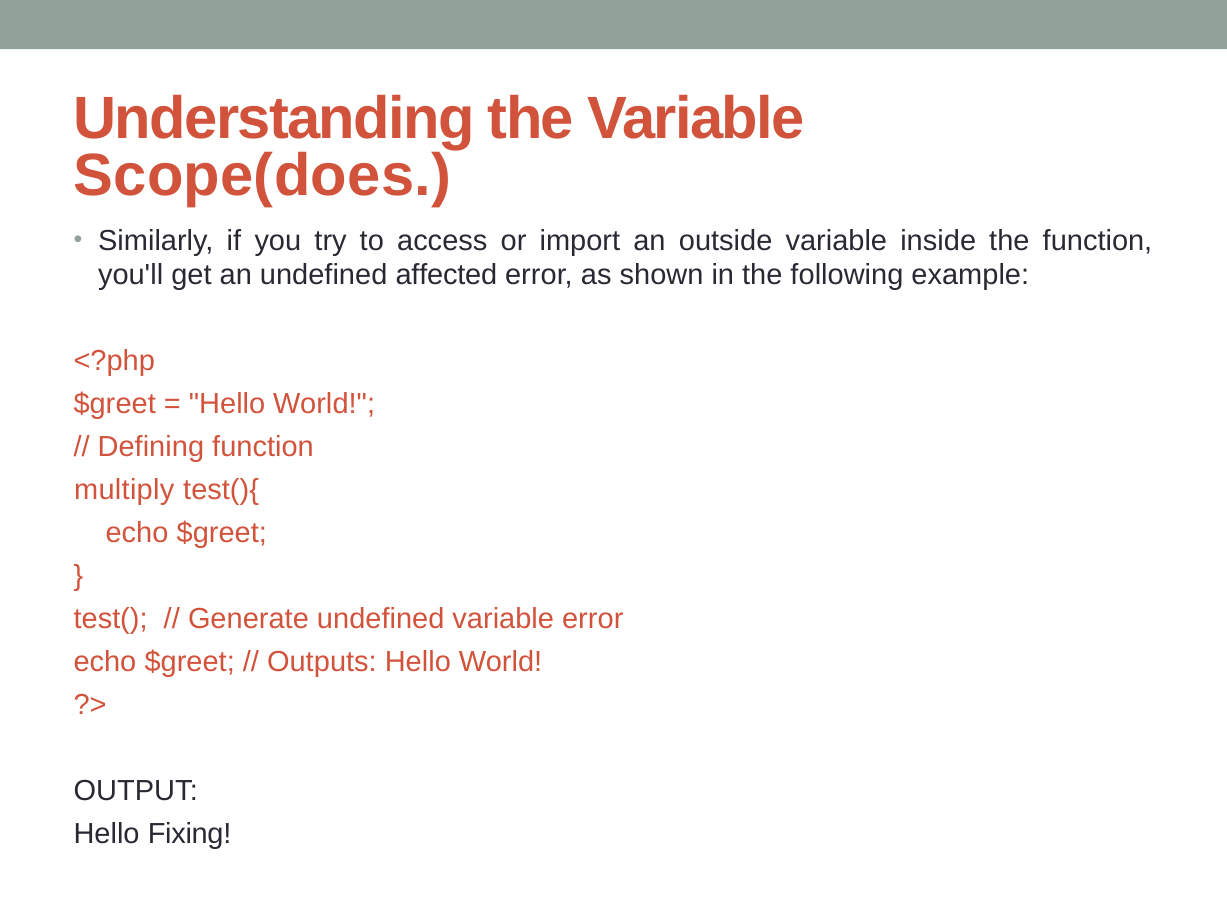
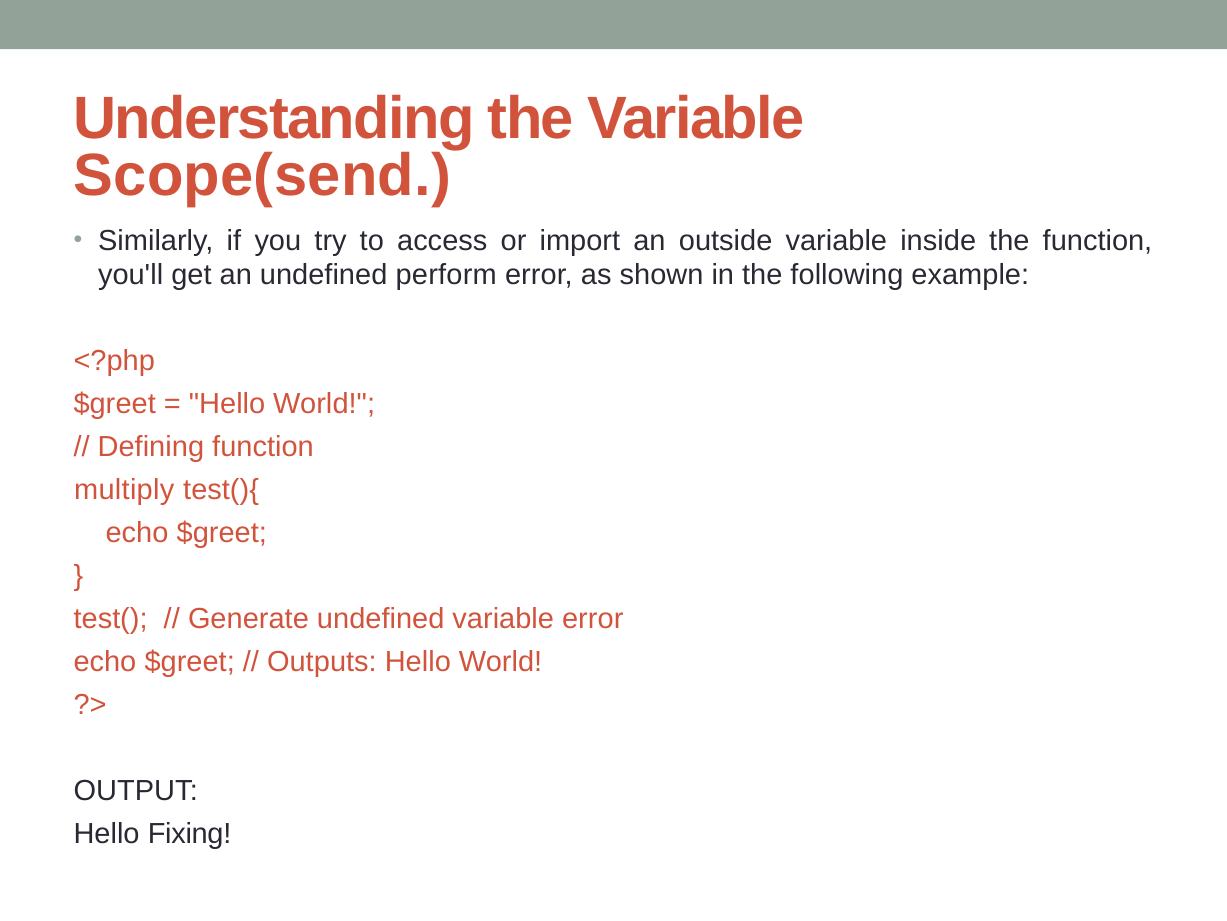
Scope(does: Scope(does -> Scope(send (262, 176)
affected: affected -> perform (446, 275)
